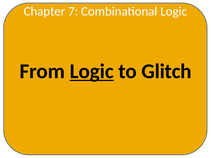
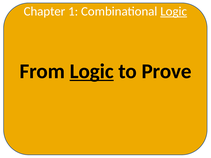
7: 7 -> 1 (73, 11)
Logic underline: none -> present (174, 11)
Glitch: Glitch -> Prove (167, 71)
